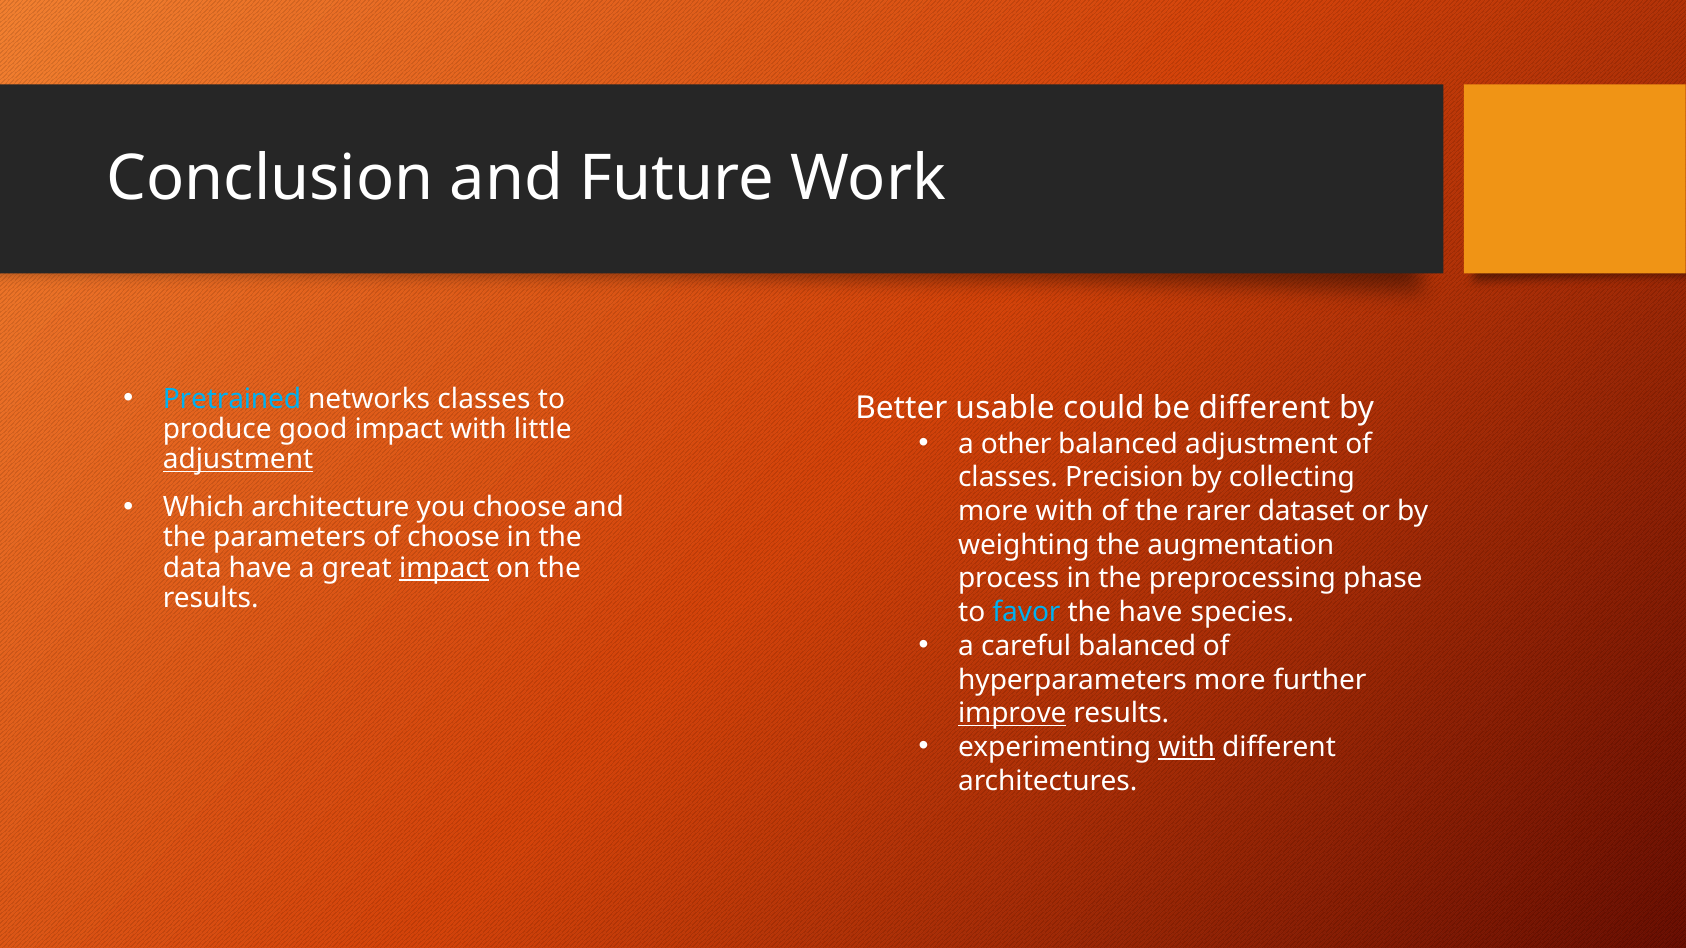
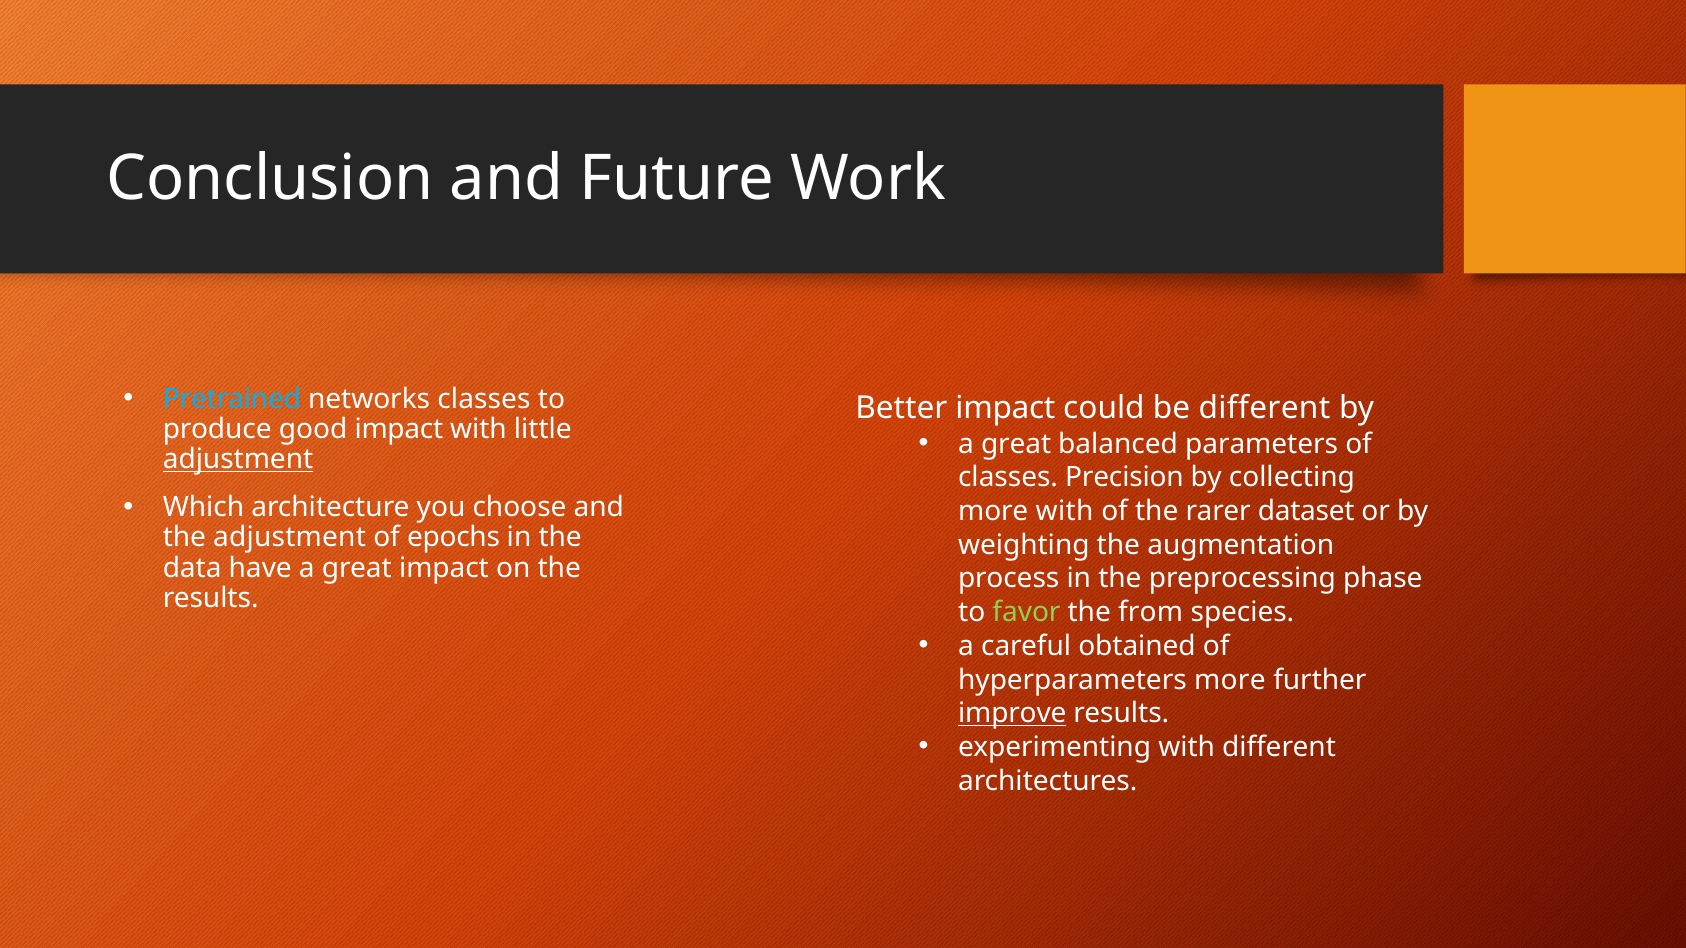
Better usable: usable -> impact (1005, 409)
other: other -> great (1016, 444)
balanced adjustment: adjustment -> parameters (1262, 444)
the parameters: parameters -> adjustment (290, 538)
of choose: choose -> epochs (454, 538)
impact underline: present -> none (444, 568)
favor colour: light blue -> light green (1027, 613)
the have: have -> from (1151, 613)
careful balanced: balanced -> obtained (1137, 646)
with underline: present -> none (1187, 747)
